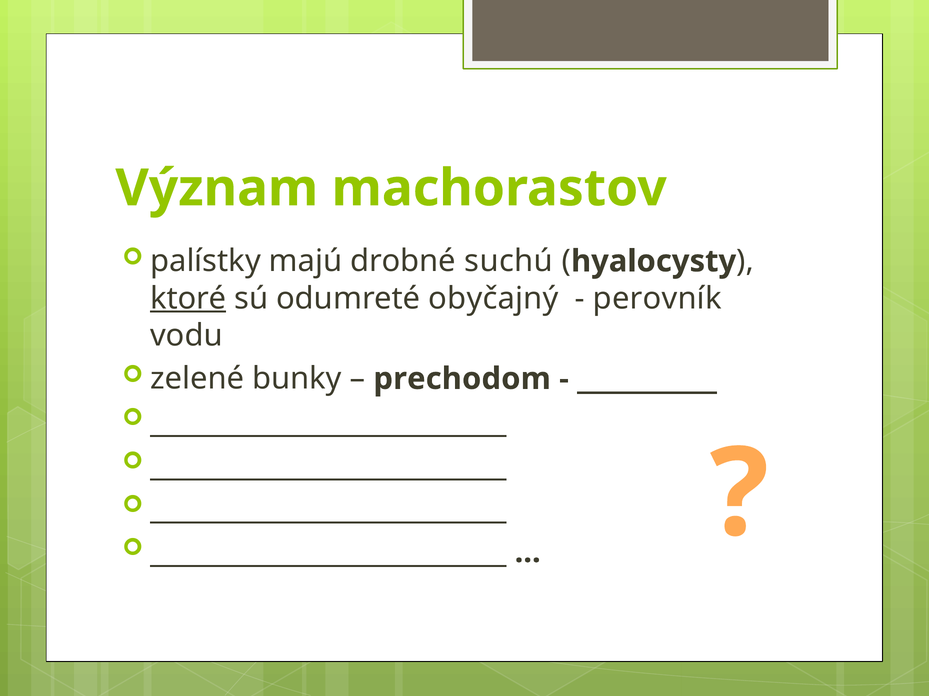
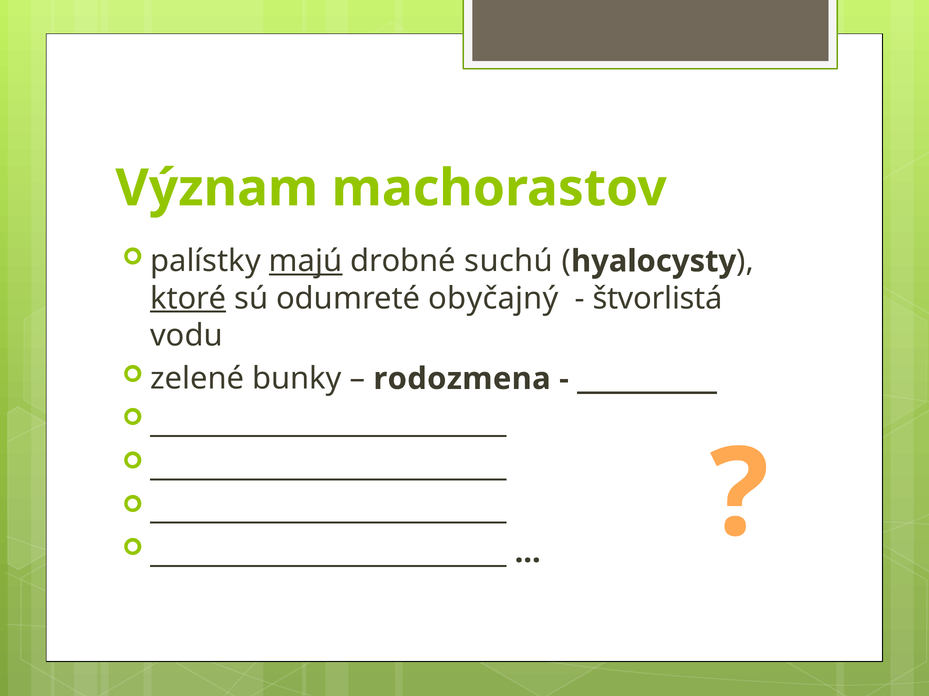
majú underline: none -> present (306, 261)
perovník: perovník -> štvorlistá (658, 299)
prechodom: prechodom -> rodozmena (462, 379)
